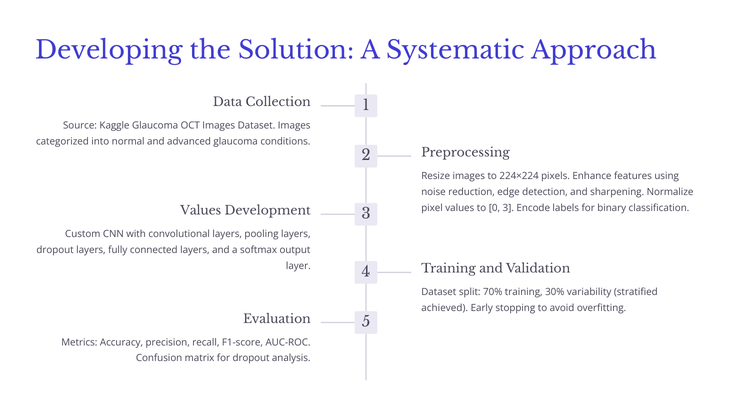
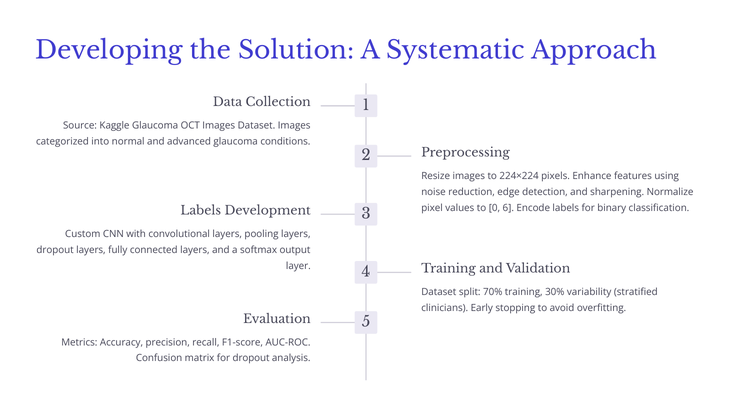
0 3: 3 -> 6 (508, 208)
Values: Values -> Labels (201, 211)
achieved: achieved -> clinicians (445, 308)
